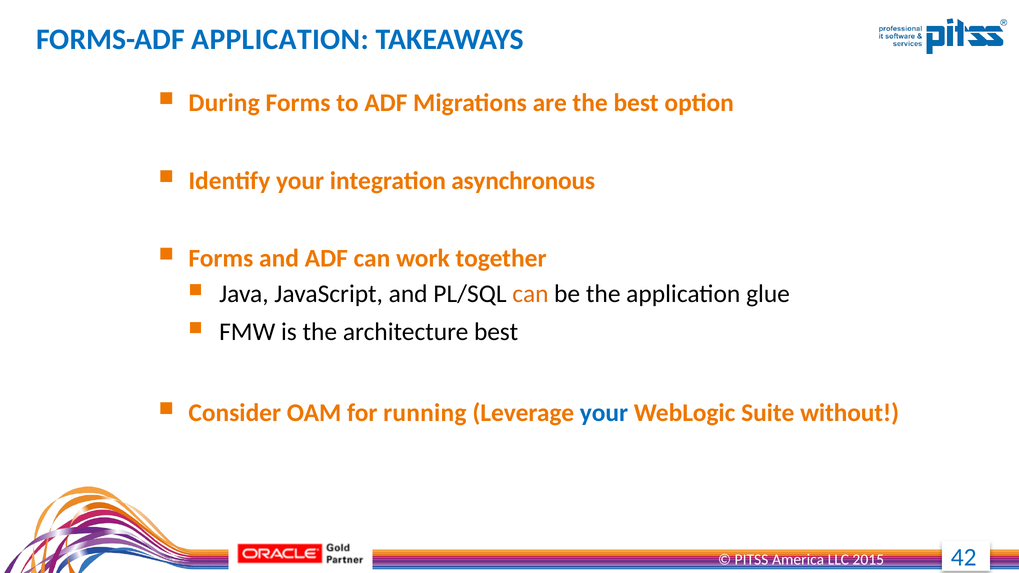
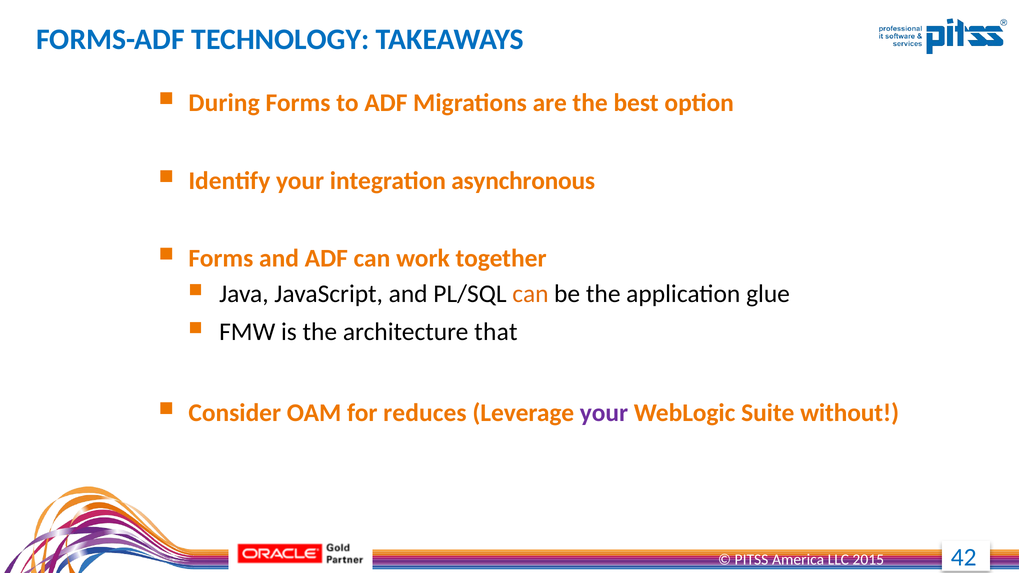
FORMS-ADF APPLICATION: APPLICATION -> TECHNOLOGY (280, 40)
architecture best: best -> that (496, 332)
running: running -> reduces (425, 413)
your colour: blue -> purple (604, 413)
